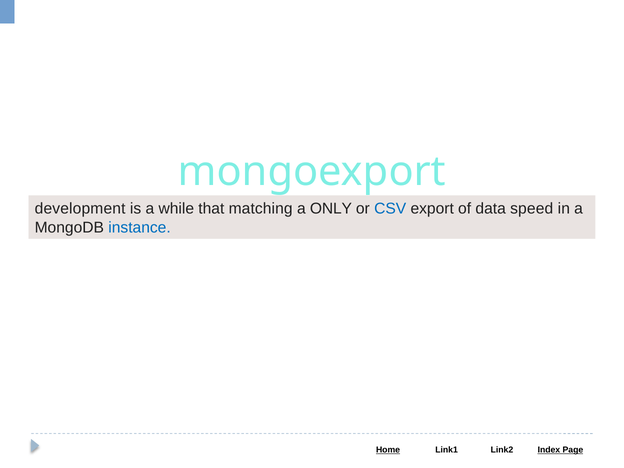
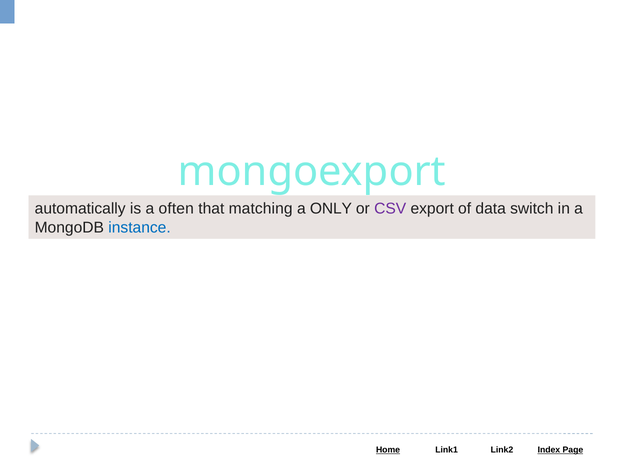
development: development -> automatically (80, 209)
while: while -> often (176, 209)
CSV colour: blue -> purple (390, 209)
speed: speed -> switch (532, 209)
